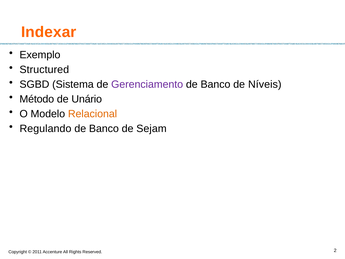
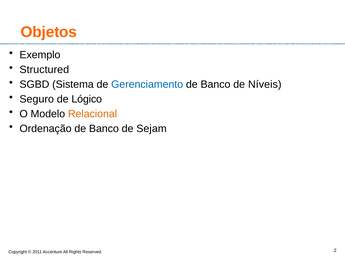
Indexar: Indexar -> Objetos (49, 32)
Gerenciamento colour: purple -> blue (147, 84)
Método: Método -> Seguro (37, 99)
Unário: Unário -> Lógico (87, 99)
Regulando: Regulando -> Ordenação (46, 128)
